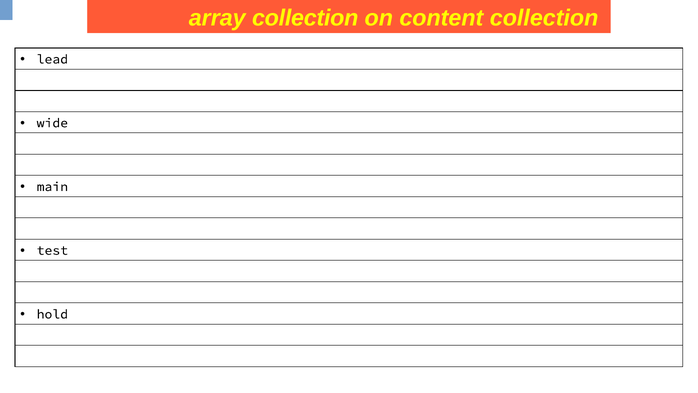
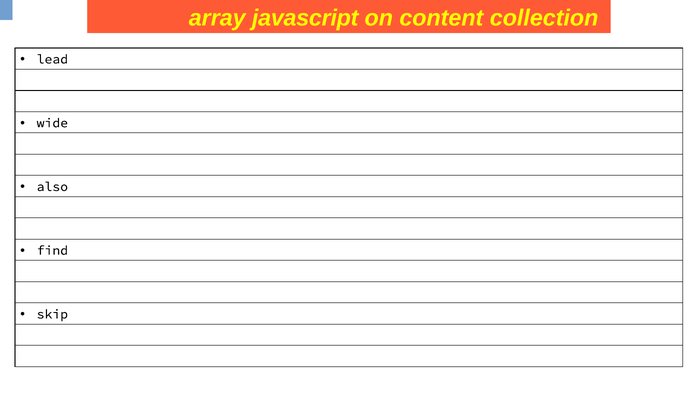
array collection: collection -> javascript (305, 18)
main: main -> also (52, 186)
test: test -> find (52, 250)
hold: hold -> skip (52, 314)
